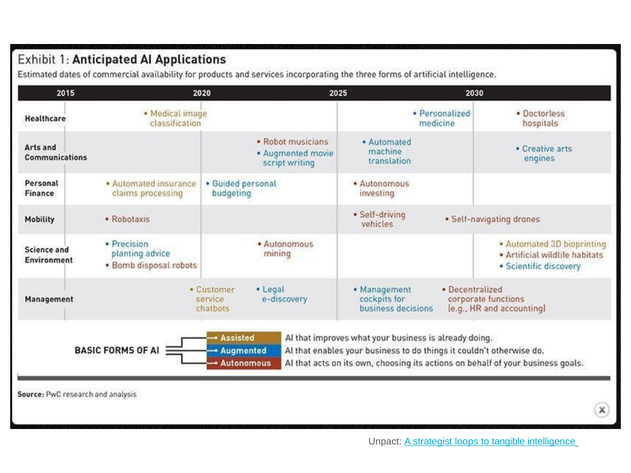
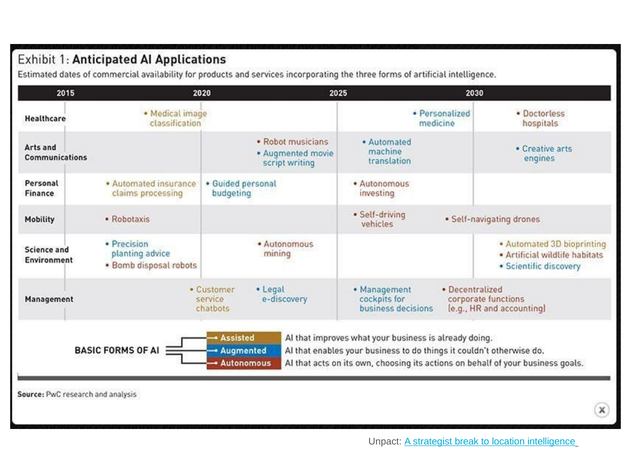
loops: loops -> break (467, 442)
tangible: tangible -> location (508, 442)
